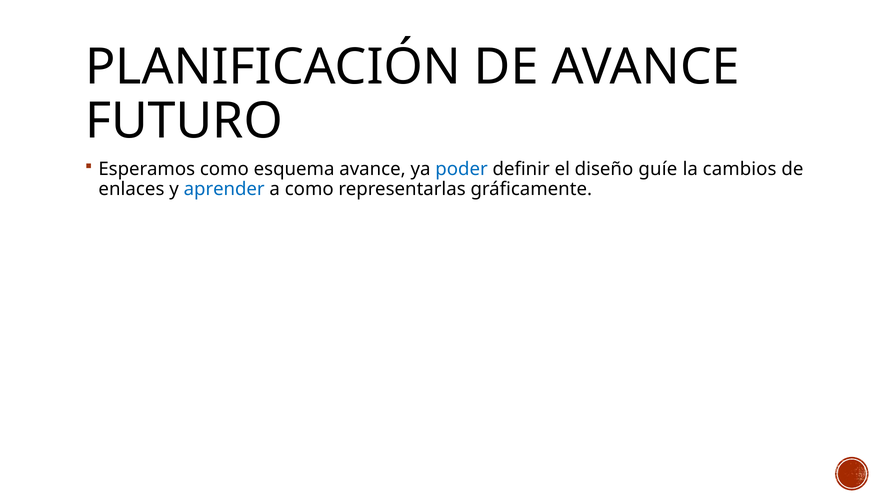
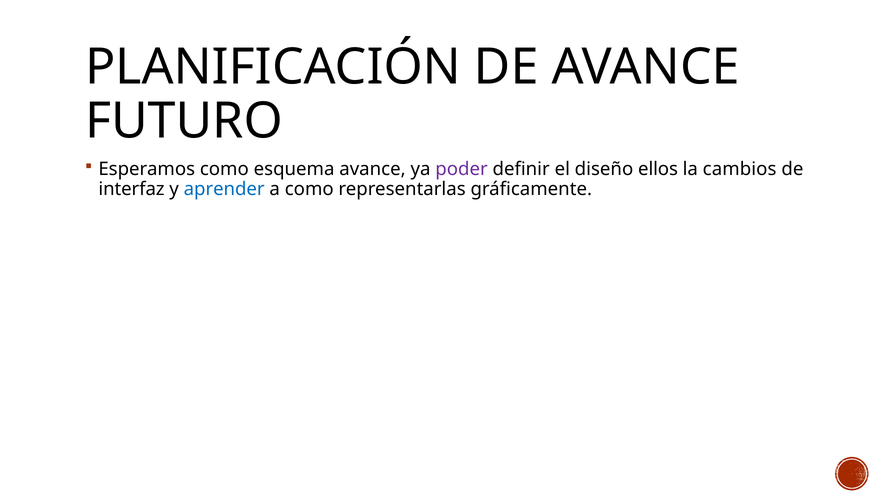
poder colour: blue -> purple (462, 169)
guíe: guíe -> ellos (658, 169)
enlaces: enlaces -> interfaz (132, 189)
